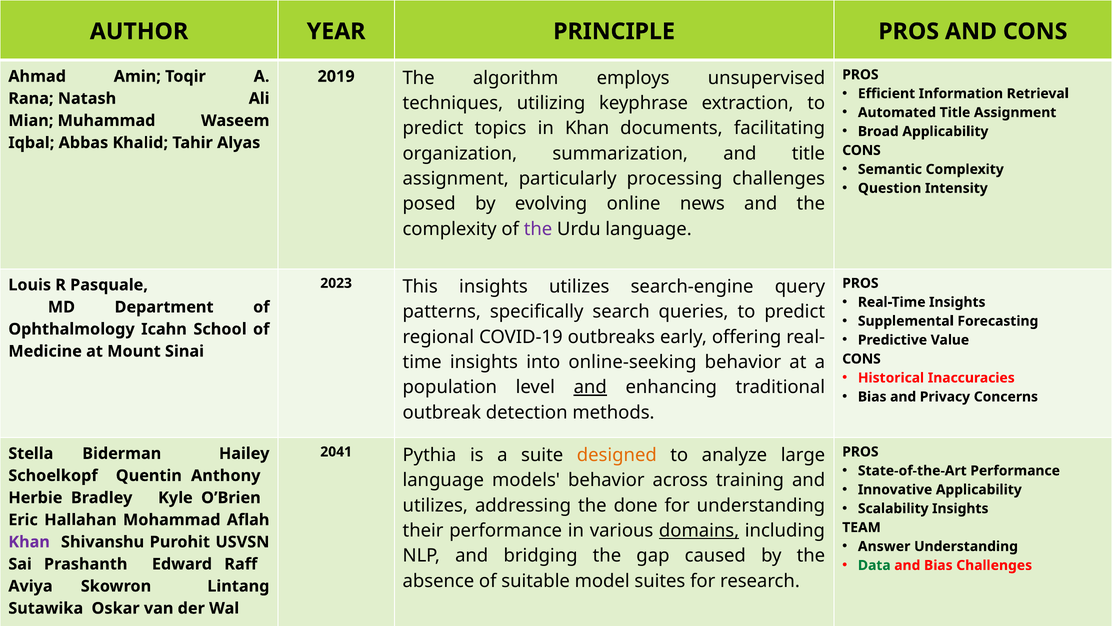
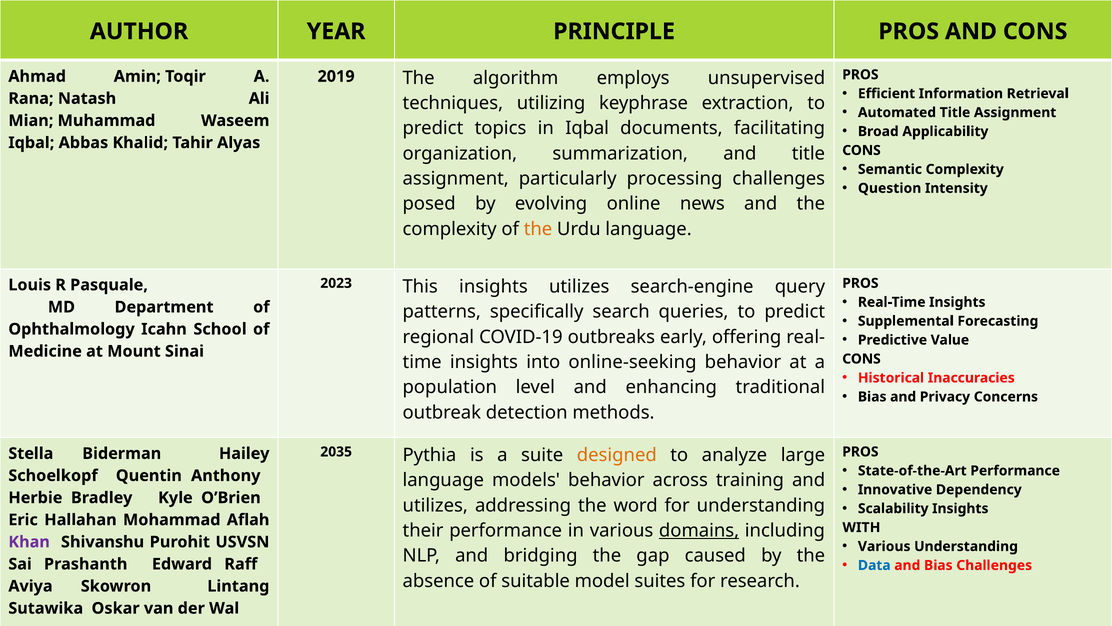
in Khan: Khan -> Iqbal (587, 128)
the colour: purple -> orange (538, 229)
and underline: present -> none (590, 387)
2041: 2041 -> 2035 (336, 451)
Innovative Applicability: Applicability -> Dependency (979, 489)
done: done -> word (636, 505)
TEAM: TEAM -> WITH (861, 527)
Answer: Answer -> Various (884, 546)
Data colour: green -> blue (874, 565)
